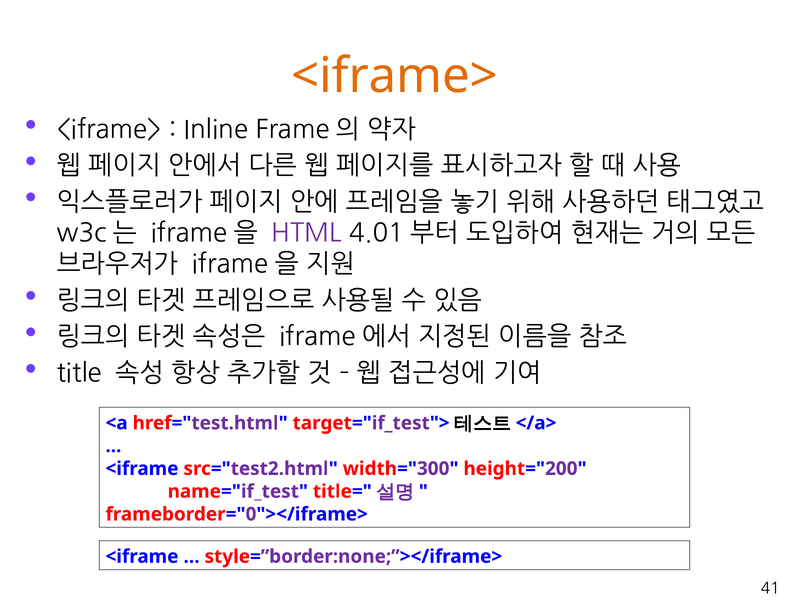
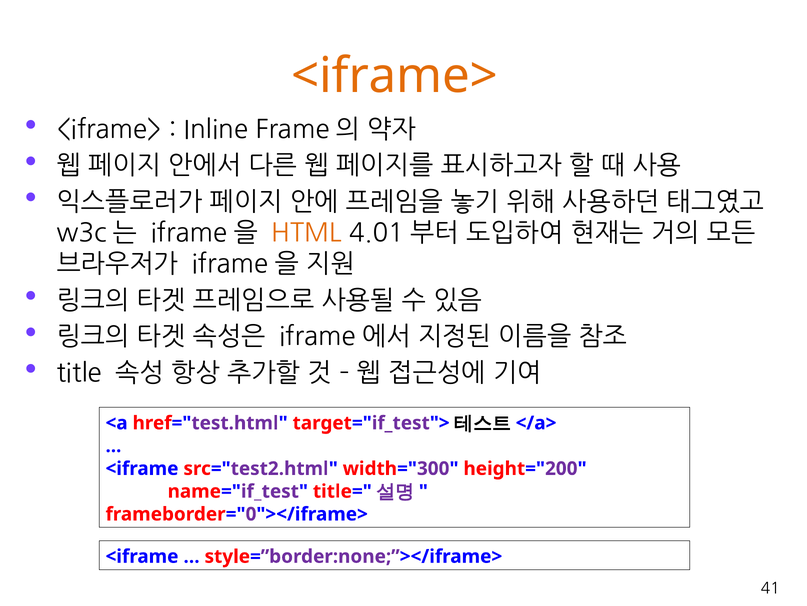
HTML colour: purple -> orange (307, 233)
